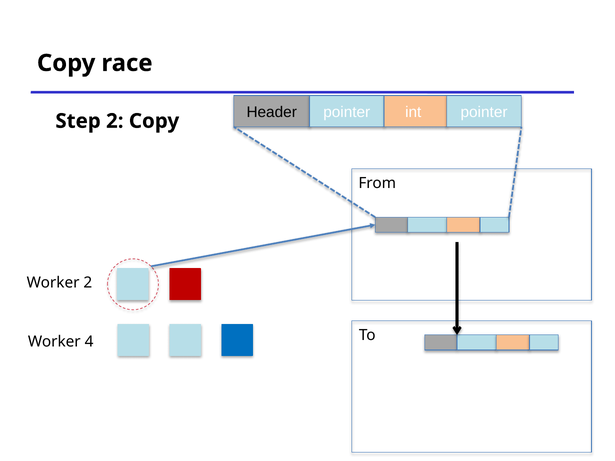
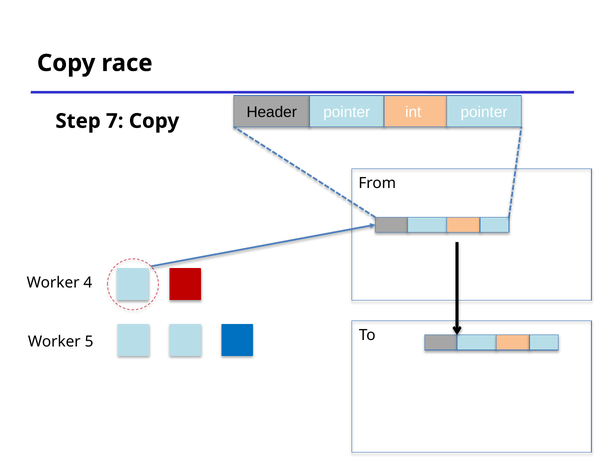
Step 2: 2 -> 7 (115, 121)
Worker 2: 2 -> 4 (88, 283)
4: 4 -> 5 (89, 342)
